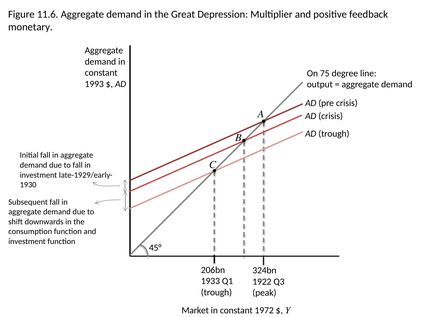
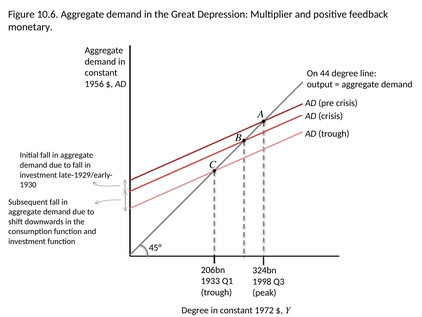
11.6: 11.6 -> 10.6 (48, 14)
75: 75 -> 44 (325, 73)
1993: 1993 -> 1956 (94, 84)
1922: 1922 -> 1998 (262, 281)
Market: Market -> Degree (195, 310)
